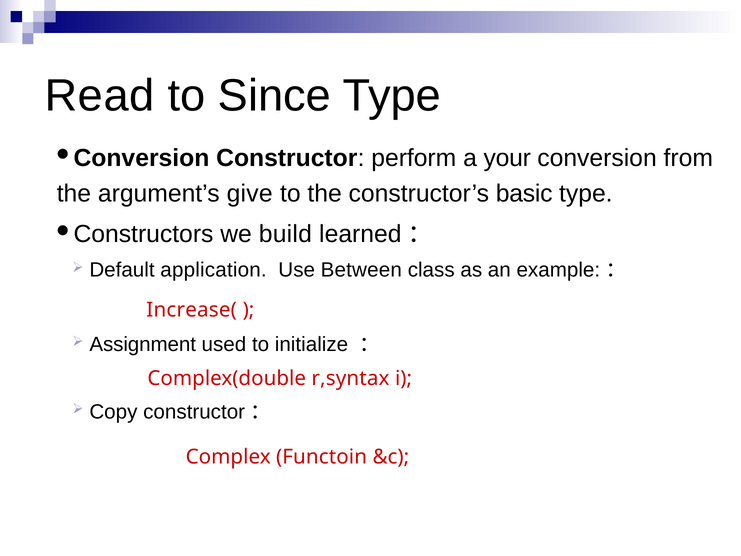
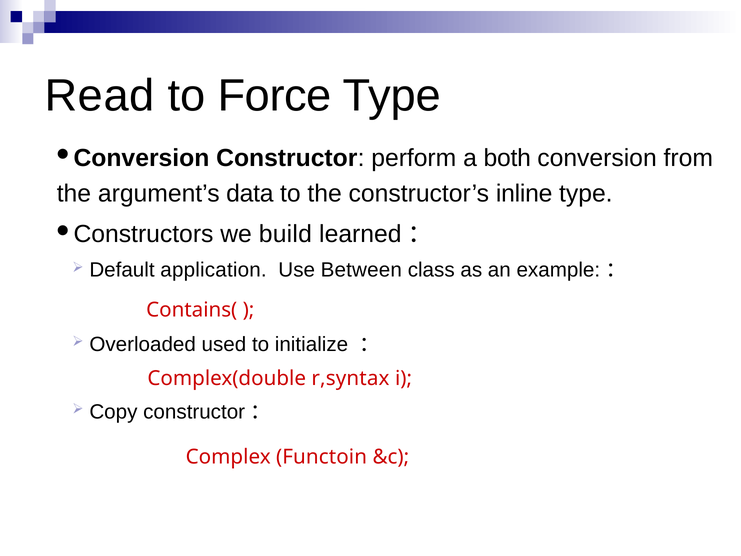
Since: Since -> Force (275, 96)
your: your -> both (507, 158)
give: give -> data (250, 194)
basic: basic -> inline (524, 194)
Increase(: Increase( -> Contains( (192, 310)
Assignment: Assignment -> Overloaded (143, 344)
